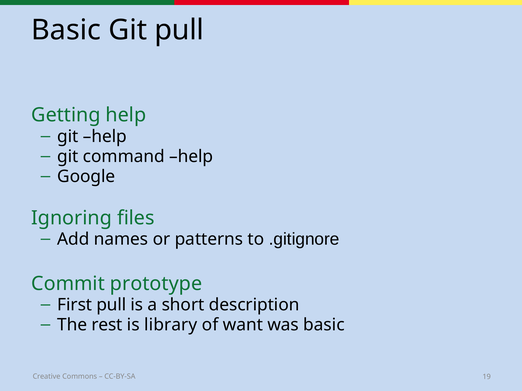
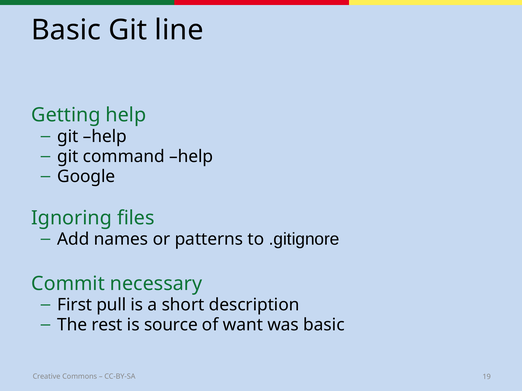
Git pull: pull -> line (179, 30)
prototype: prototype -> necessary (156, 284)
library: library -> source (171, 325)
